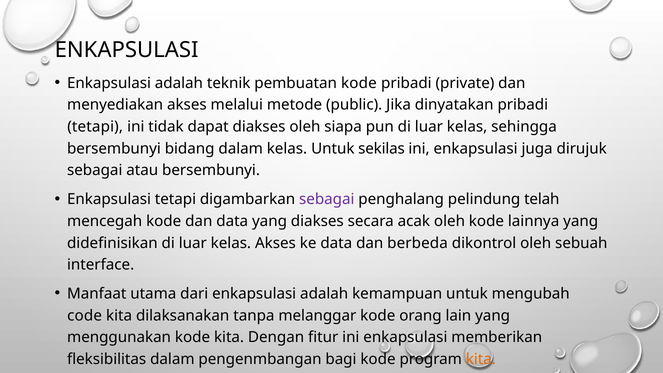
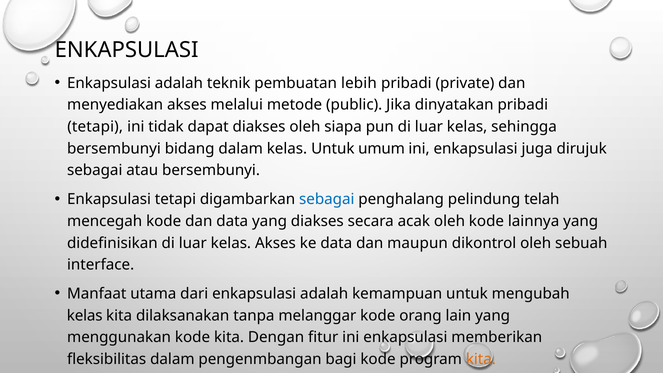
pembuatan kode: kode -> lebih (359, 83)
sekilas: sekilas -> umum (382, 149)
sebagai colour: purple -> blue (327, 199)
berbeda: berbeda -> maupun (418, 243)
code: code -> kelas (85, 315)
